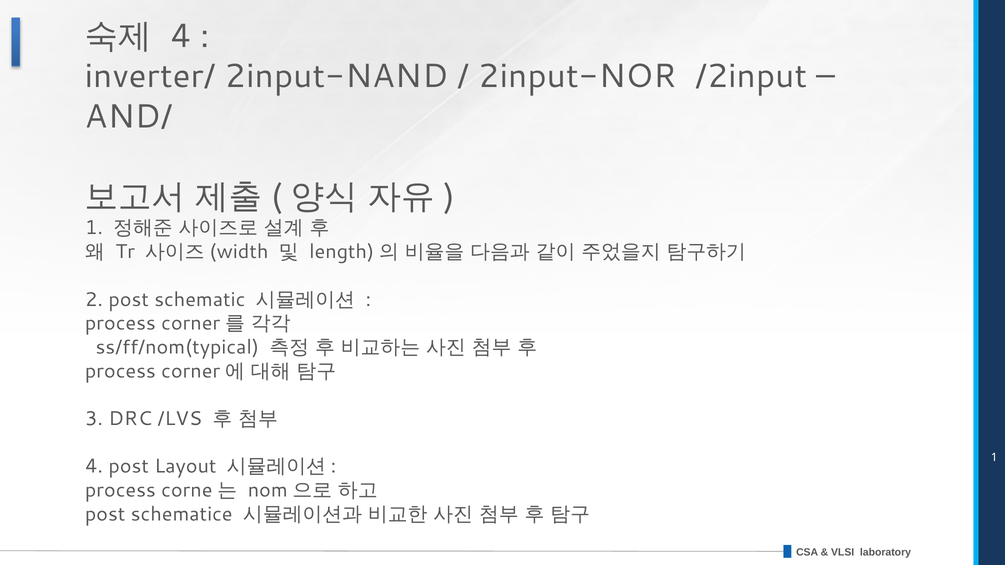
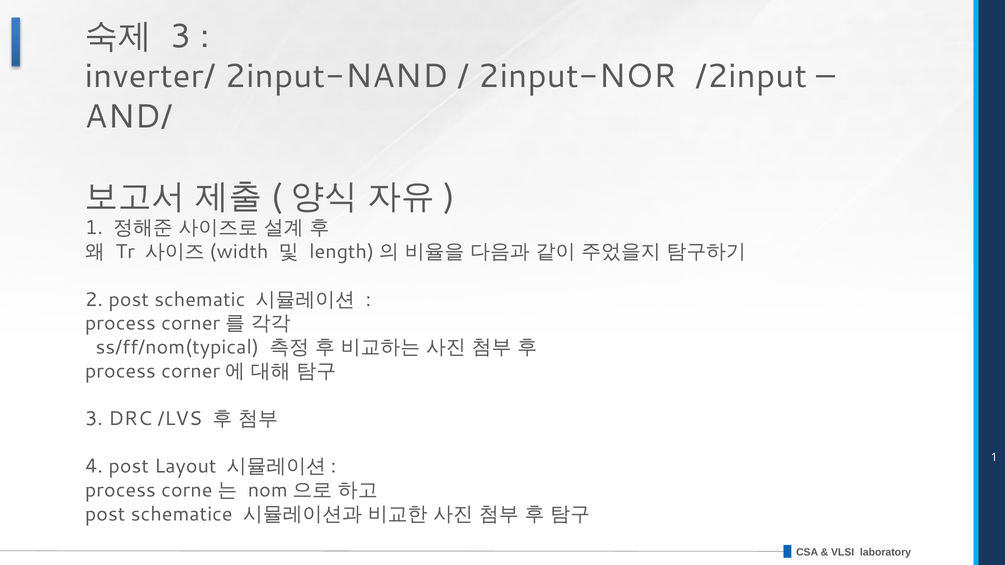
4: 4 -> 3 (181, 36)
